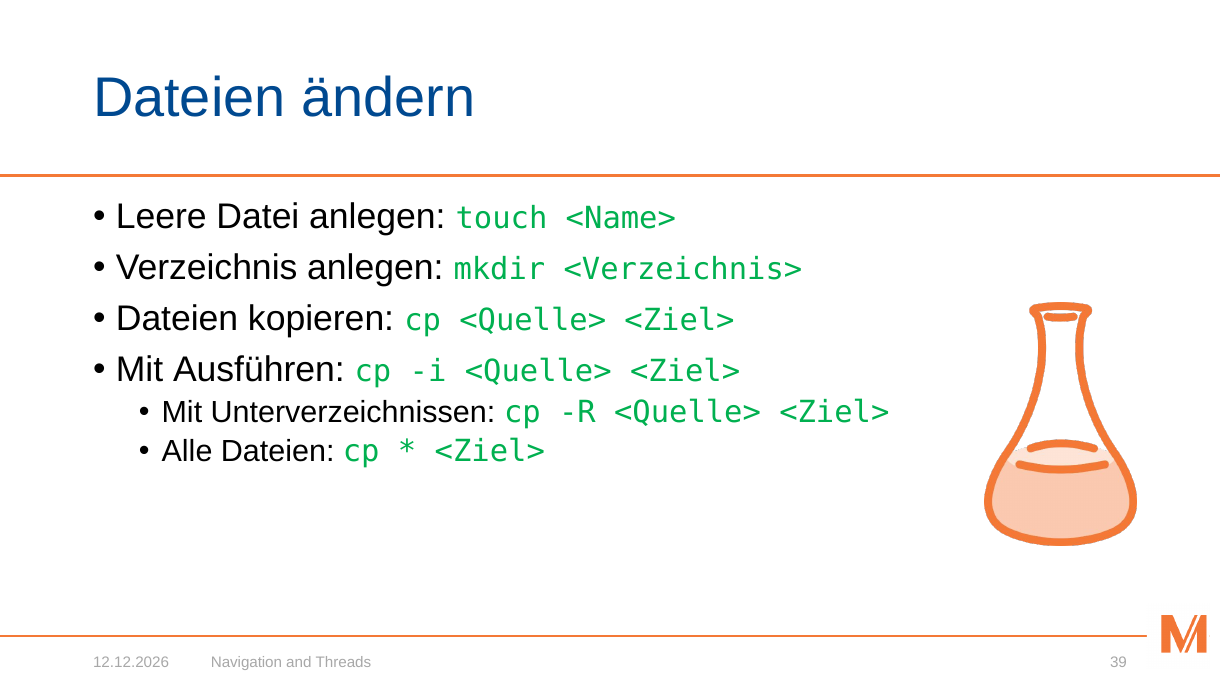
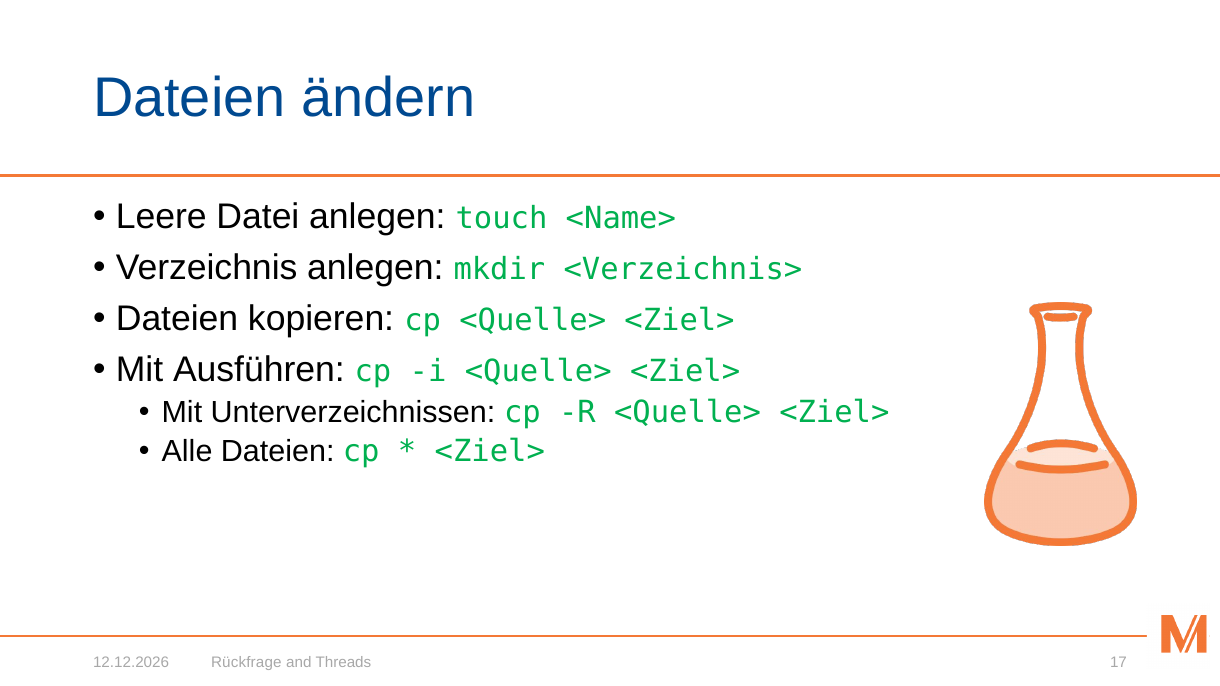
Navigation: Navigation -> Rückfrage (246, 663)
39: 39 -> 17 (1118, 663)
